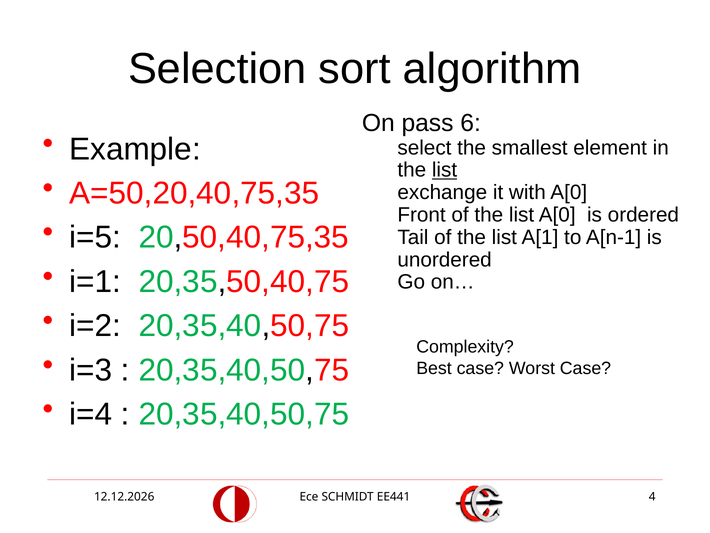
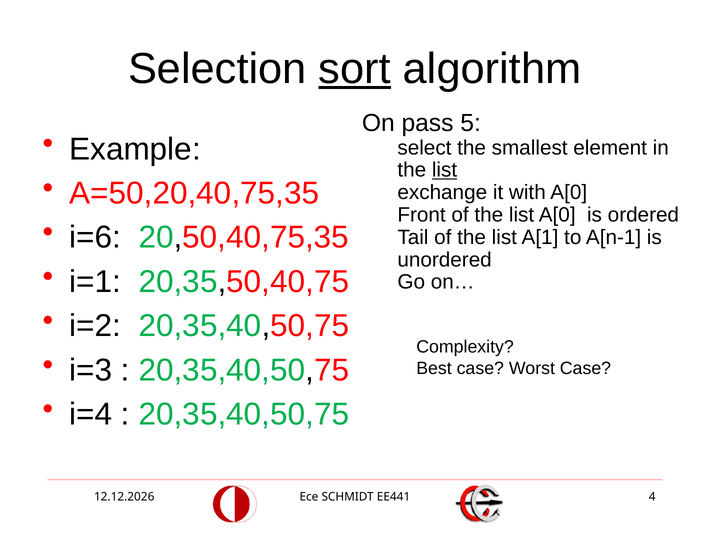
sort underline: none -> present (355, 69)
6: 6 -> 5 (471, 123)
i=5: i=5 -> i=6 (95, 237)
